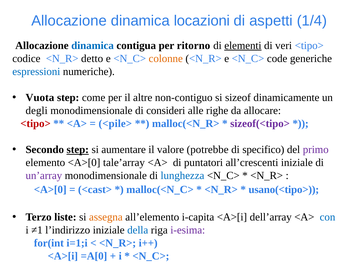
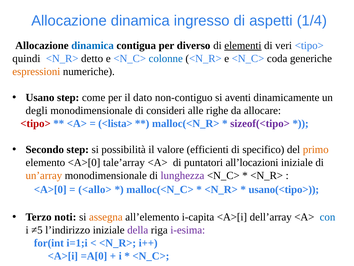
locazioni: locazioni -> ingresso (202, 21)
ritorno: ritorno -> diverso (194, 45)
codice: codice -> quindi (26, 59)
colonne colour: orange -> blue (166, 59)
code: code -> coda (277, 59)
espressioni colour: blue -> orange (36, 72)
Vuota: Vuota -> Usano (40, 97)
altre: altre -> dato (143, 97)
sizeof: sizeof -> aventi (238, 97)
<pile>: <pile> -> <lista> (115, 123)
step underline: present -> none (78, 149)
aumentare: aumentare -> possibilità (124, 149)
potrebbe: potrebbe -> efficienti (208, 149)
primo colour: purple -> orange (316, 149)
all’crescenti: all’crescenti -> all’locazioni (252, 162)
un’array colour: purple -> orange (44, 175)
lunghezza colour: blue -> purple (182, 175)
<cast>: <cast> -> <allo> (95, 189)
liste: liste -> noti (65, 217)
≠1: ≠1 -> ≠5 (37, 230)
della colour: blue -> purple (138, 230)
